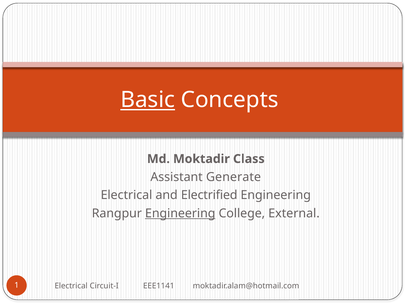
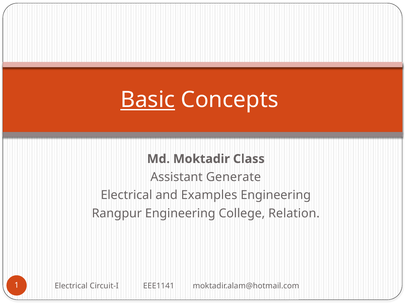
Electrified: Electrified -> Examples (209, 195)
Engineering underline: present -> none (180, 213)
External: External -> Relation (294, 213)
